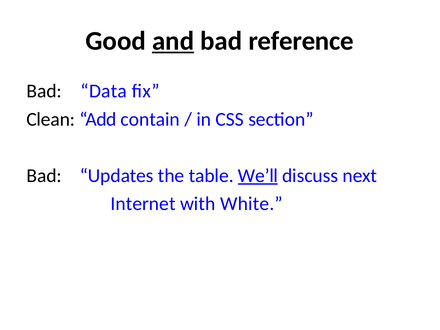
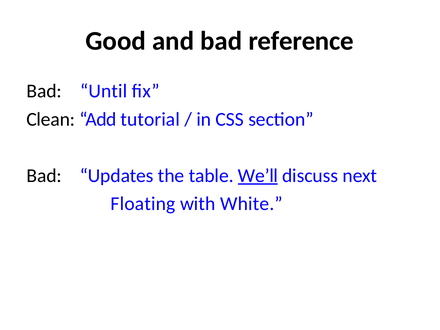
and underline: present -> none (173, 41)
Data: Data -> Until (104, 91)
contain: contain -> tutorial (150, 119)
Internet: Internet -> Floating (143, 204)
